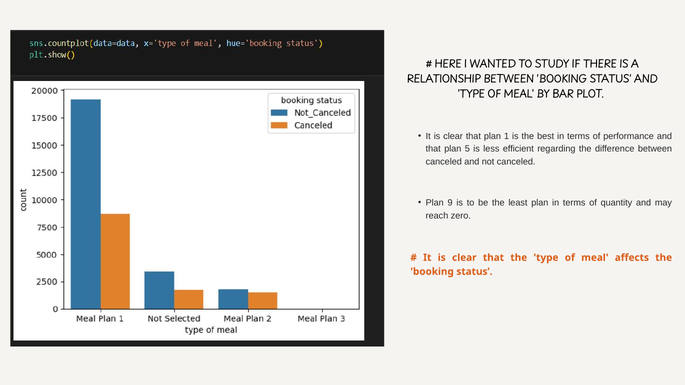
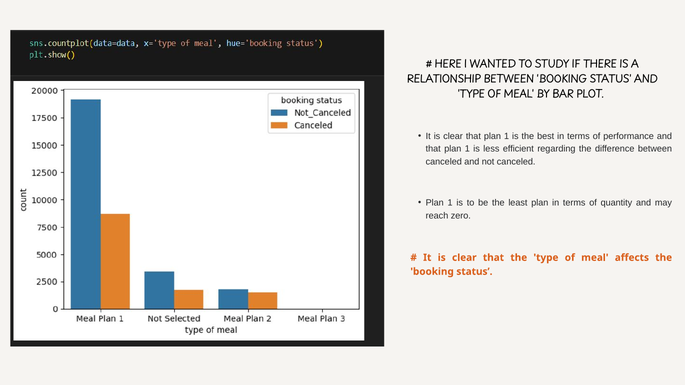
5: 5 -> 1 (467, 149)
9: 9 -> 1 (450, 203)
